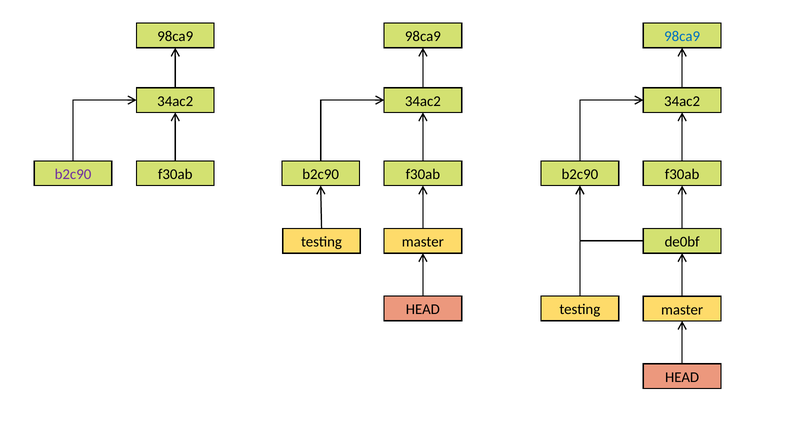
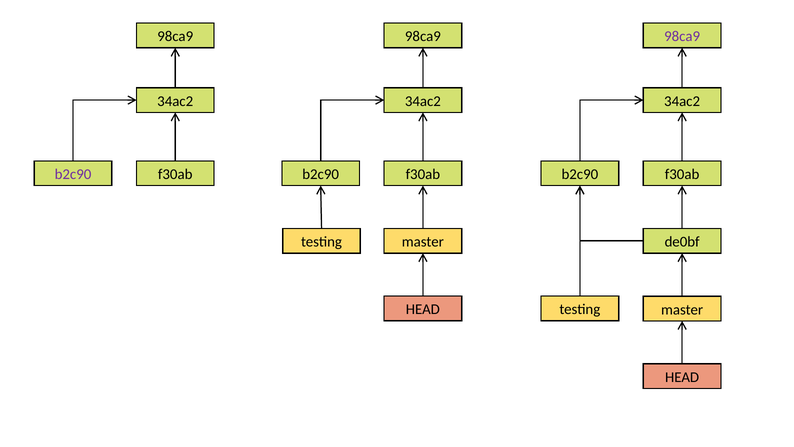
98ca9 colour: blue -> purple (682, 36)
